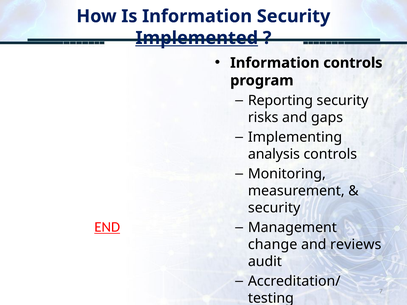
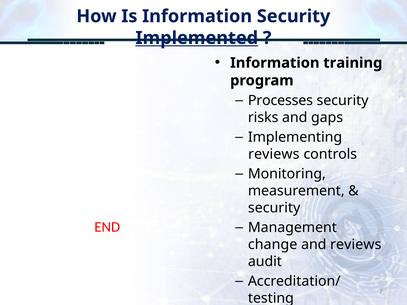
Information controls: controls -> training (353, 63)
Reporting: Reporting -> Processes (280, 101)
analysis: analysis -> reviews (274, 154)
END underline: present -> none (107, 227)
